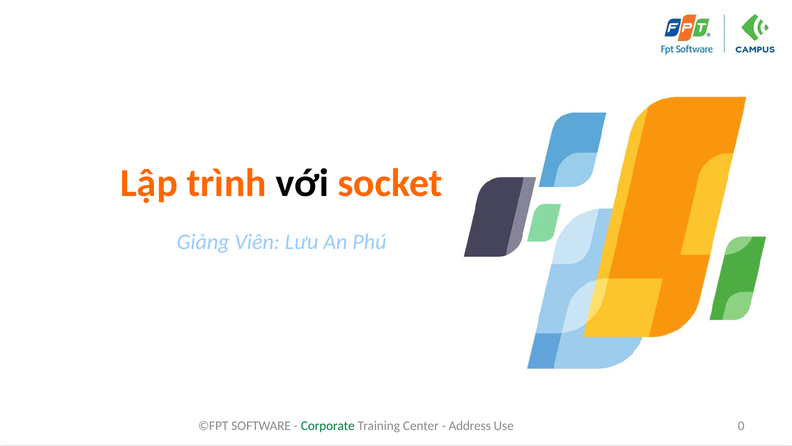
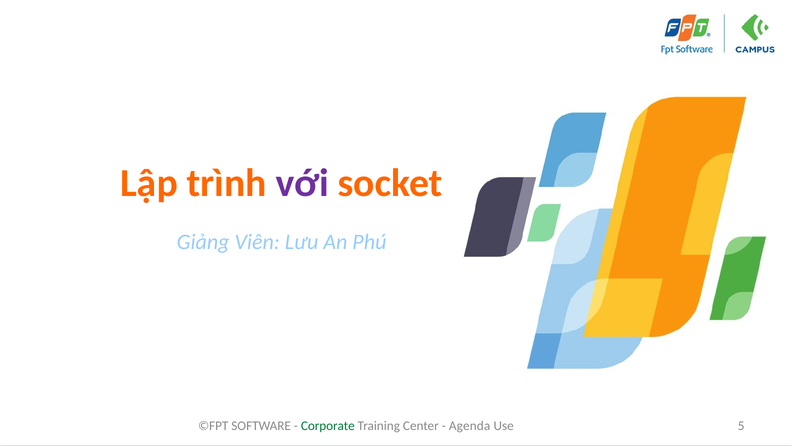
với colour: black -> purple (302, 183)
Address: Address -> Agenda (470, 426)
0: 0 -> 5 (741, 426)
